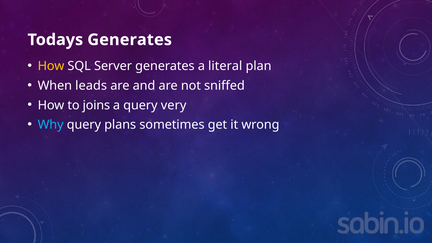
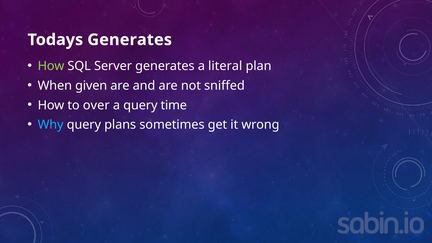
How colour: yellow -> light green (51, 66)
leads: leads -> given (91, 86)
joins: joins -> over (96, 105)
very: very -> time (174, 105)
